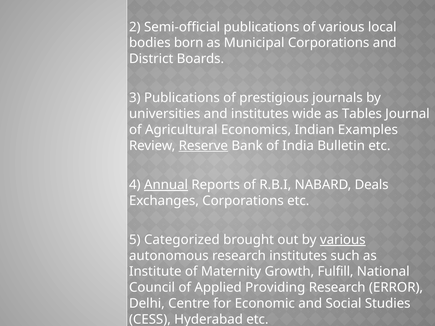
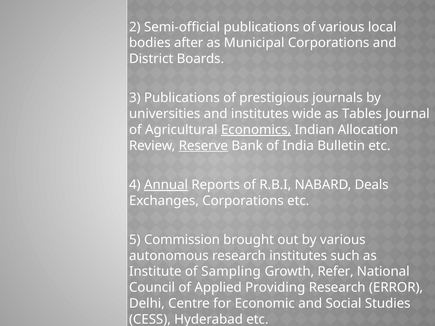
born: born -> after (189, 43)
Economics underline: none -> present (256, 130)
Examples: Examples -> Allocation (368, 130)
Categorized: Categorized -> Commission (182, 240)
various underline: present -> none (343, 240)
Maternity: Maternity -> Sampling (231, 272)
Fulfill: Fulfill -> Refer (336, 272)
